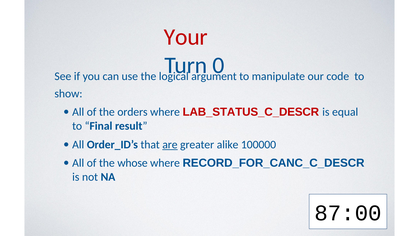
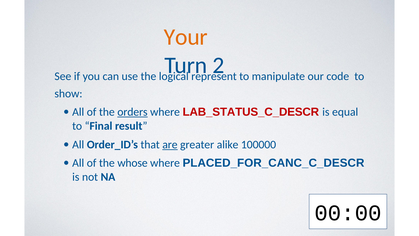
Your colour: red -> orange (186, 37)
0: 0 -> 2 (219, 65)
argument: argument -> represent (214, 76)
orders underline: none -> present (132, 112)
RECORD_FOR_CANC_C_DESCR: RECORD_FOR_CANC_C_DESCR -> PLACED_FOR_CANC_C_DESCR (273, 163)
87:00: 87:00 -> 00:00 (348, 213)
